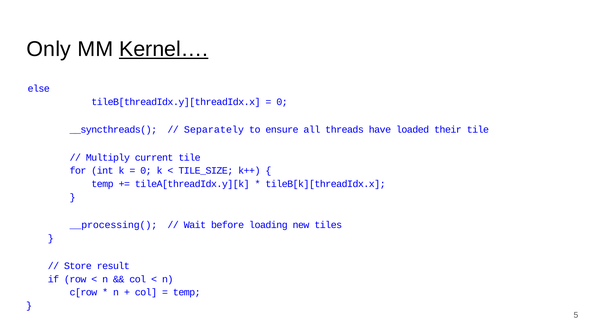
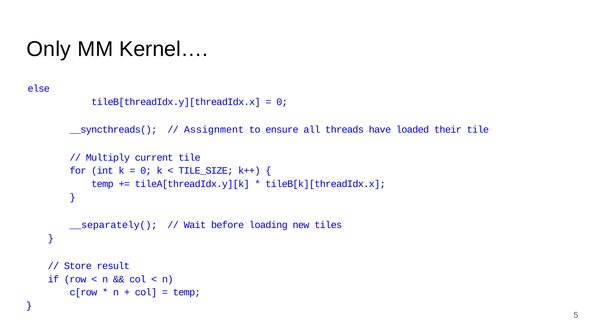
Kernel… underline: present -> none (164, 49)
Separately: Separately -> Assignment (214, 130)
__processing(: __processing( -> __separately( (113, 225)
